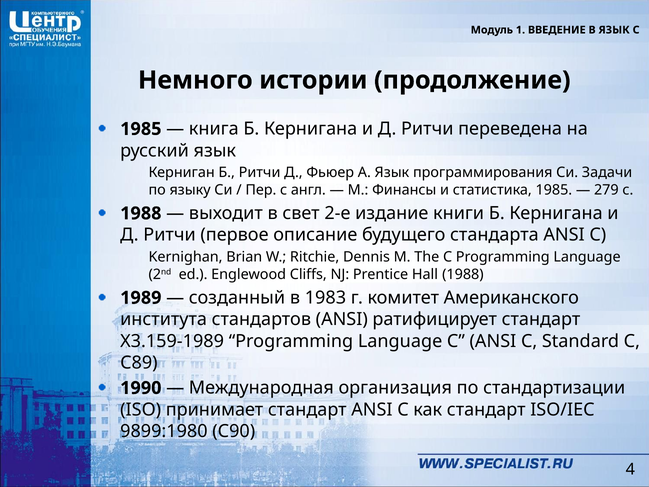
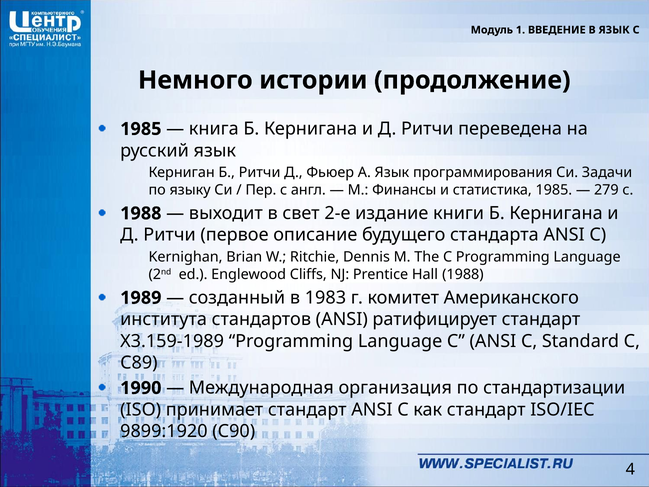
9899:1980: 9899:1980 -> 9899:1920 (164, 431)
